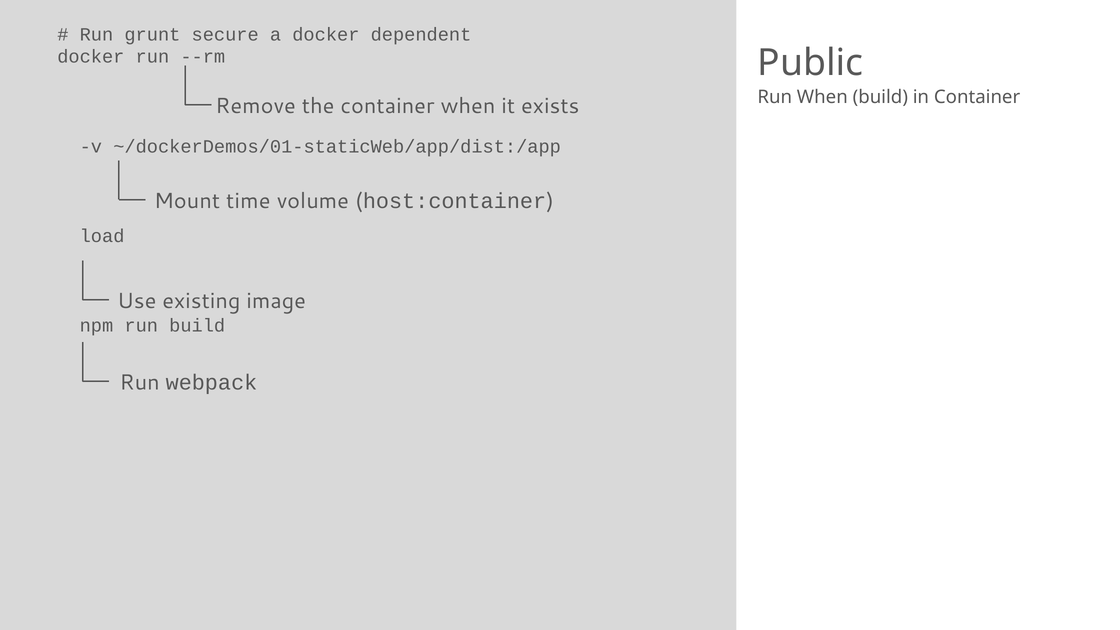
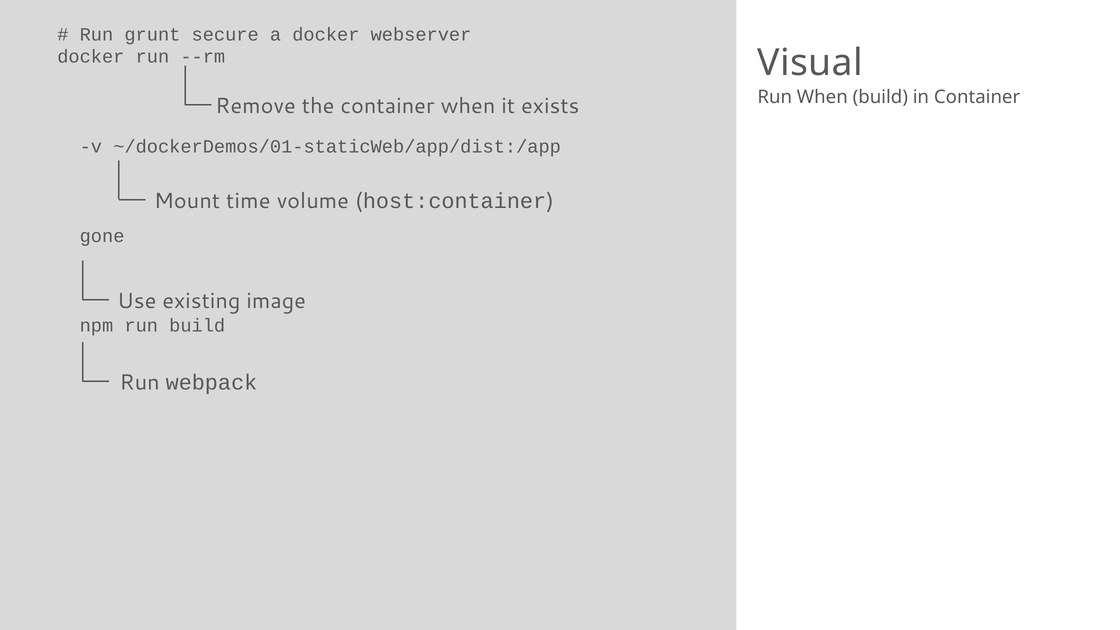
dependent: dependent -> webserver (421, 34)
Public: Public -> Visual (810, 63)
load: load -> gone (102, 236)
